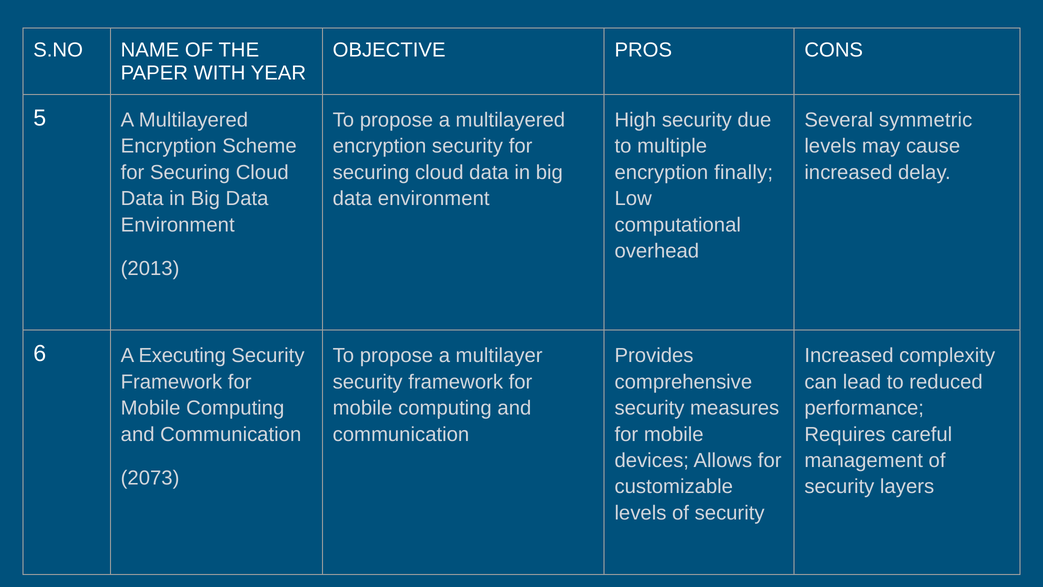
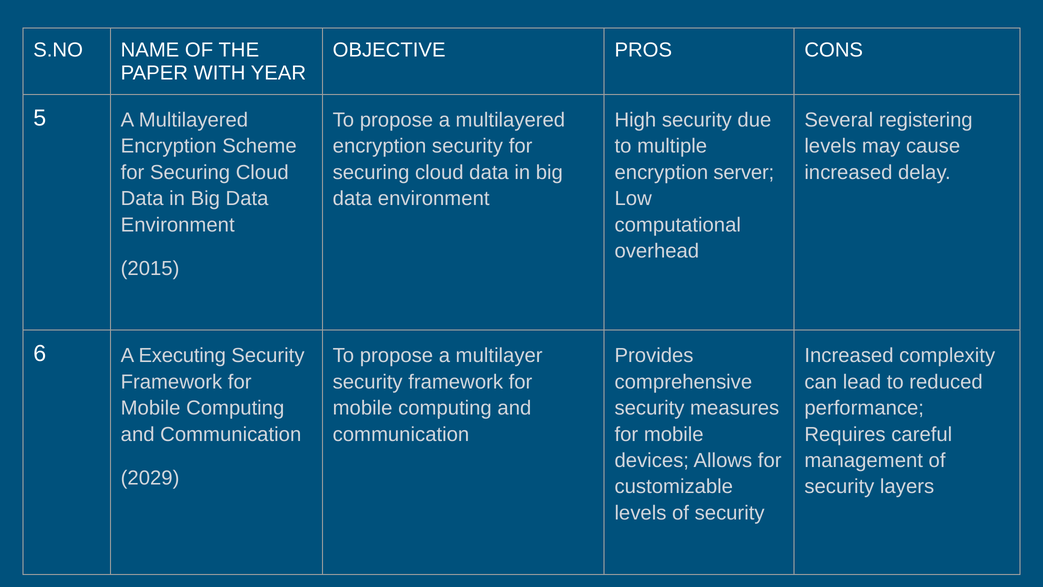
symmetric: symmetric -> registering (926, 120)
finally: finally -> server (744, 172)
2013: 2013 -> 2015 (150, 268)
2073: 2073 -> 2029 (150, 478)
